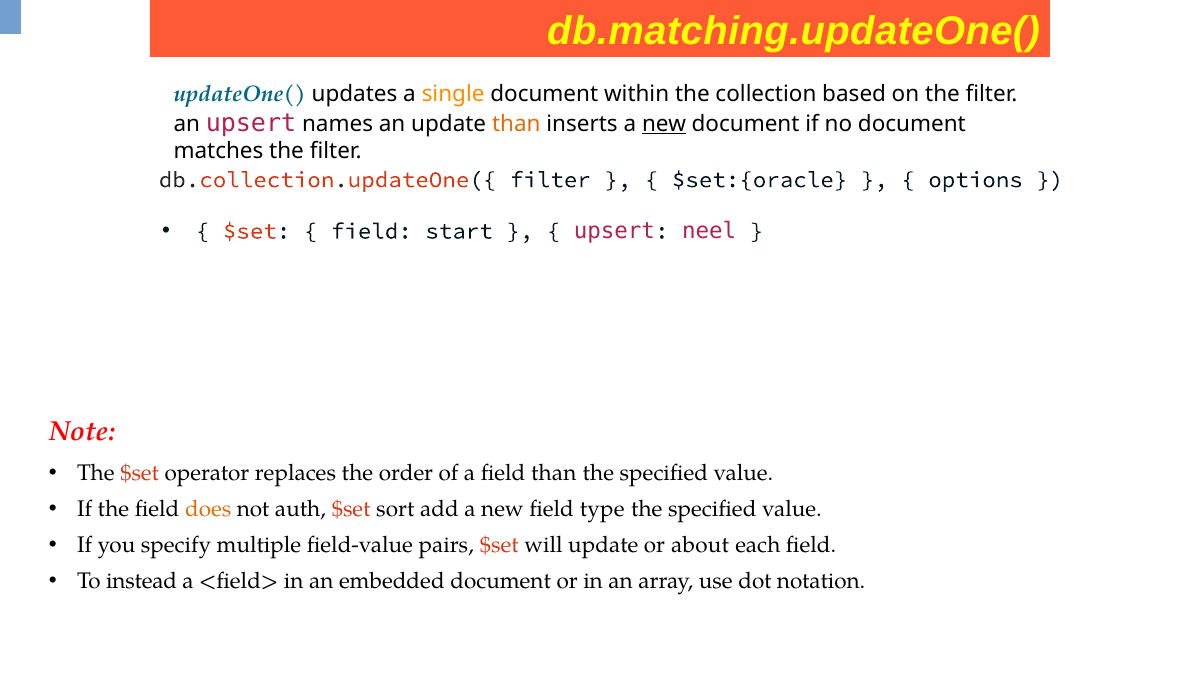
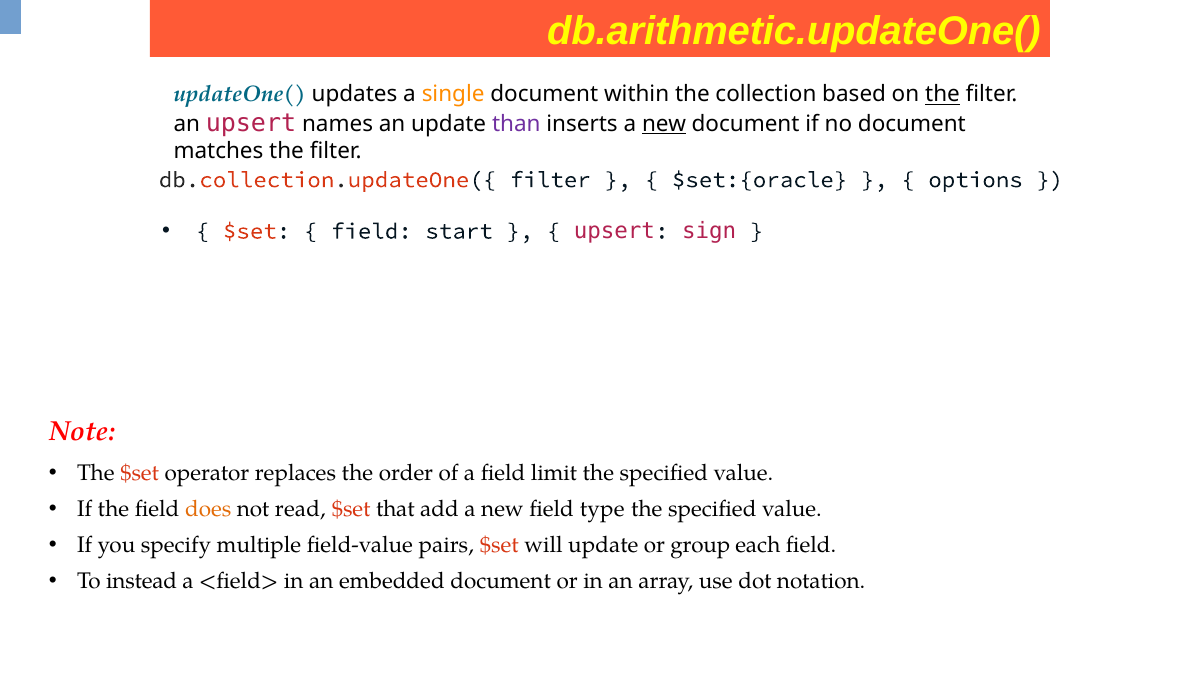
db.matching.updateOne(: db.matching.updateOne( -> db.arithmetic.updateOne( (794, 31)
the underline: none -> present (942, 95)
than colour: orange -> purple (516, 124)
neel: neel -> sign (709, 231)
field than: than -> limit (554, 473)
auth: auth -> read (300, 509)
sort: sort -> that (395, 509)
about: about -> group (700, 545)
